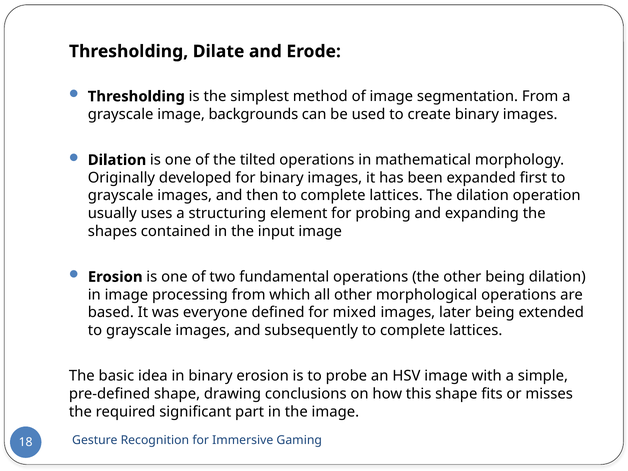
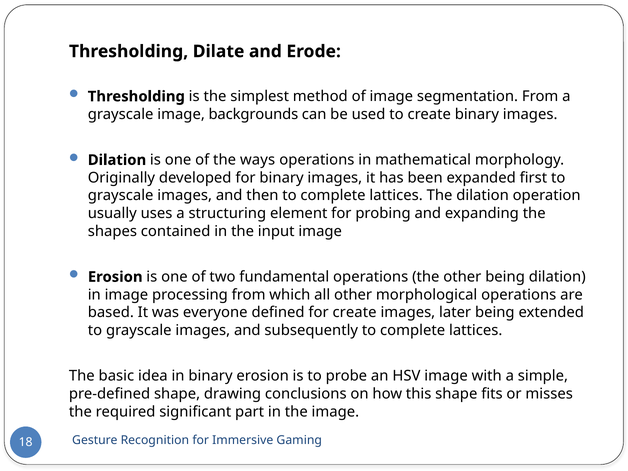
tilted: tilted -> ways (258, 160)
for mixed: mixed -> create (355, 313)
